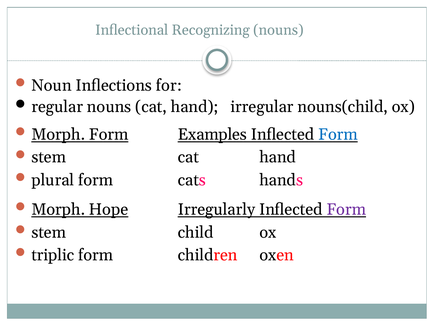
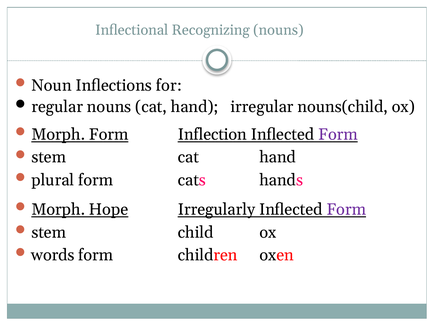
Examples: Examples -> Inflection (212, 134)
Form colour: blue -> purple (338, 134)
triplic: triplic -> words (53, 255)
